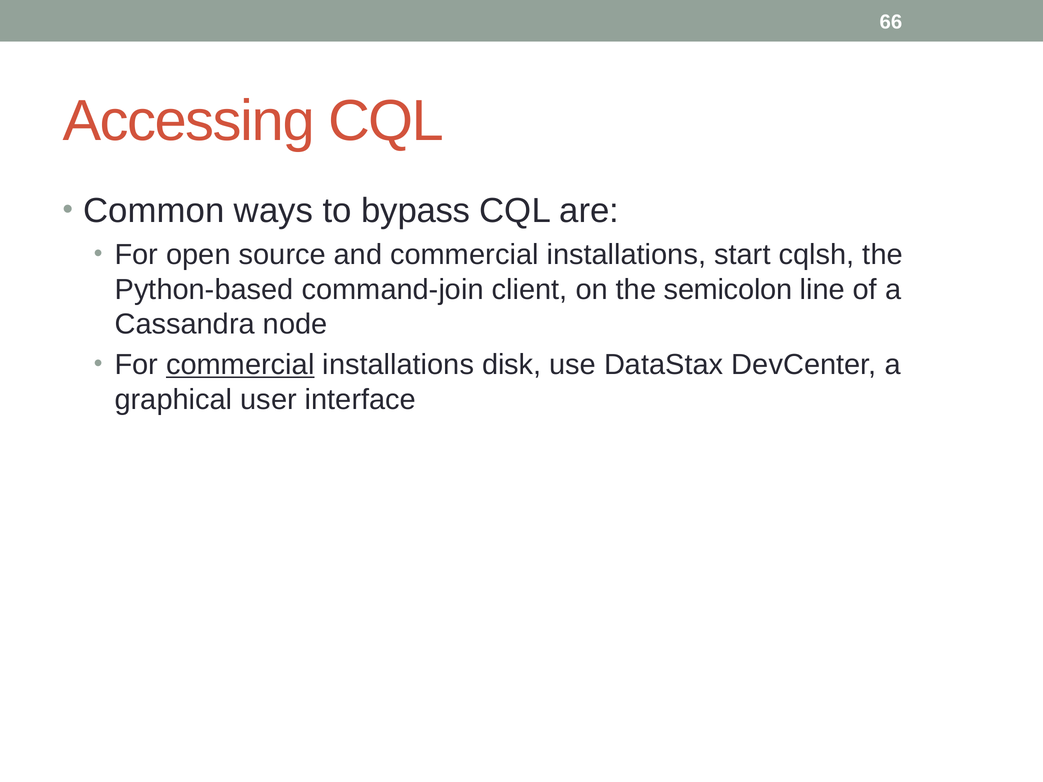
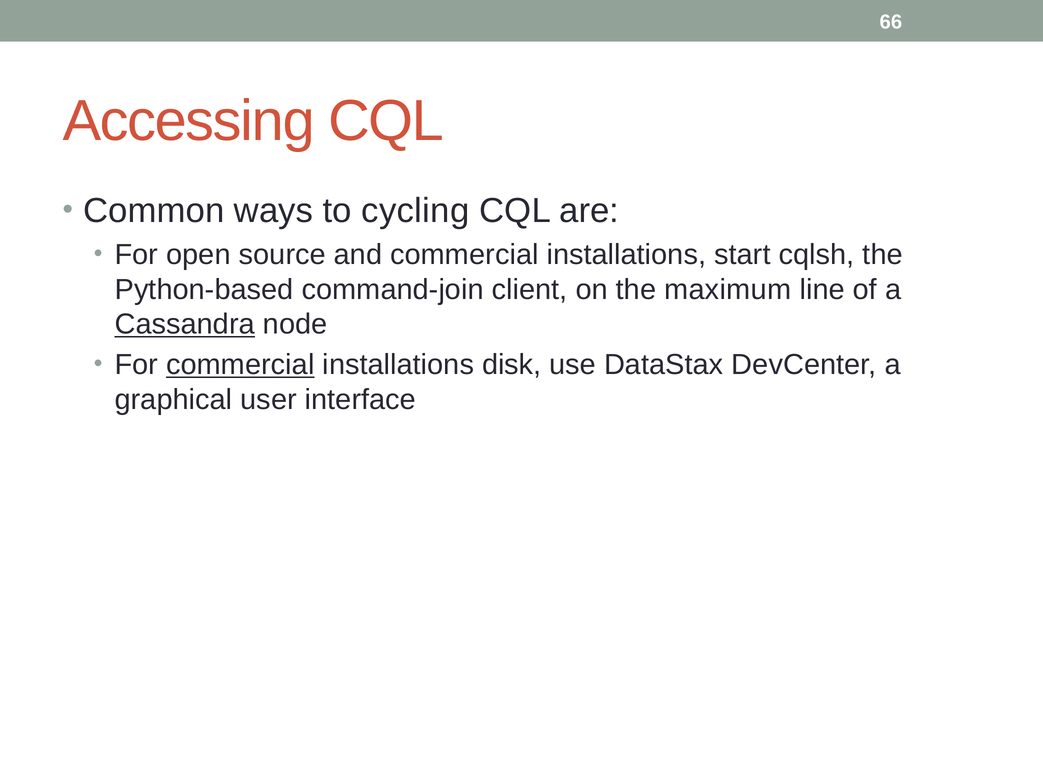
bypass: bypass -> cycling (415, 211)
semicolon: semicolon -> maximum (728, 290)
Cassandra underline: none -> present (185, 324)
